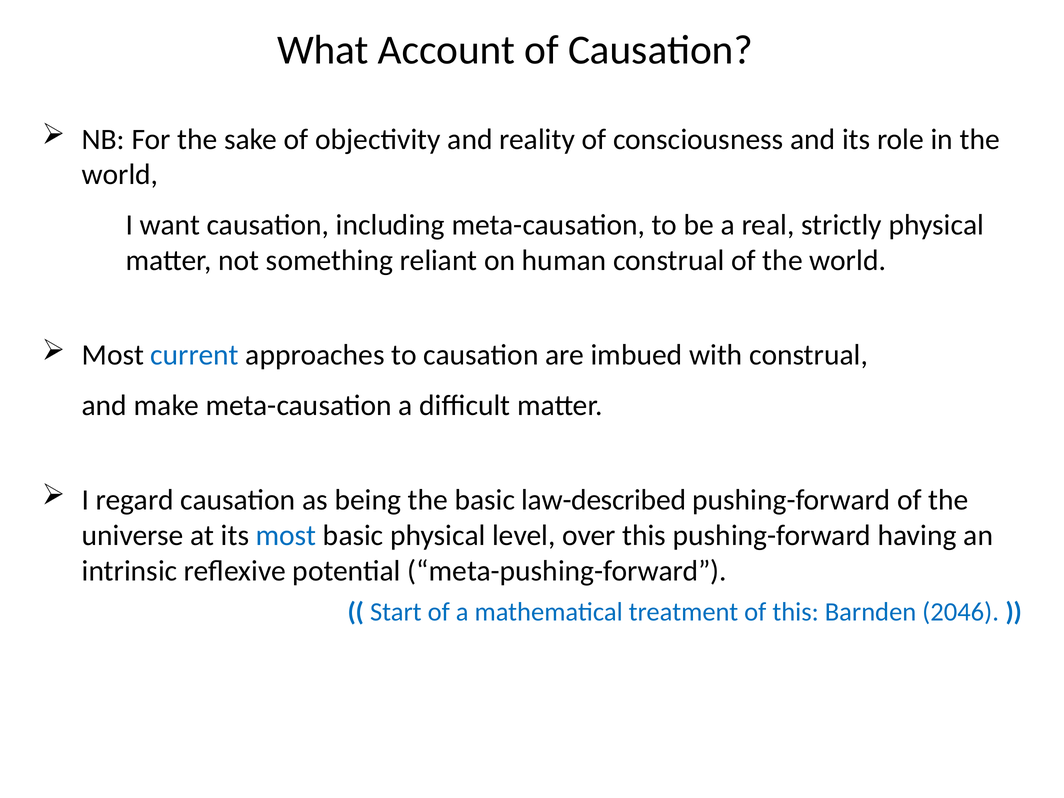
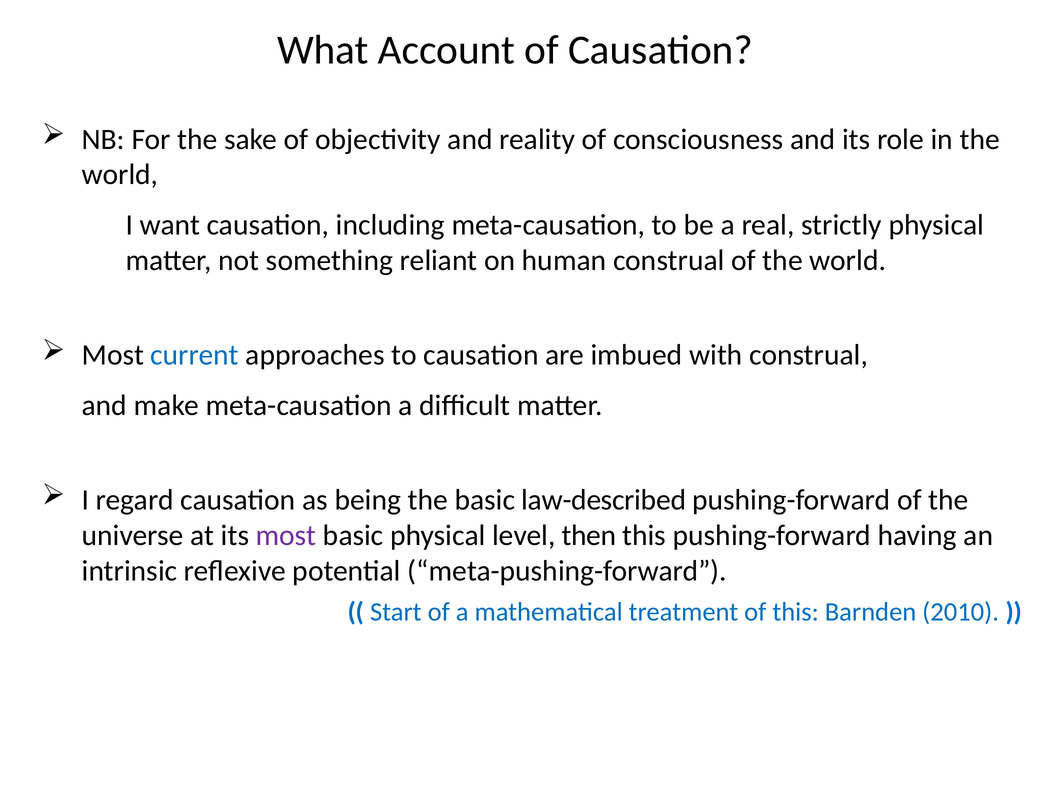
most colour: blue -> purple (286, 535)
over: over -> then (589, 535)
2046: 2046 -> 2010 (961, 612)
